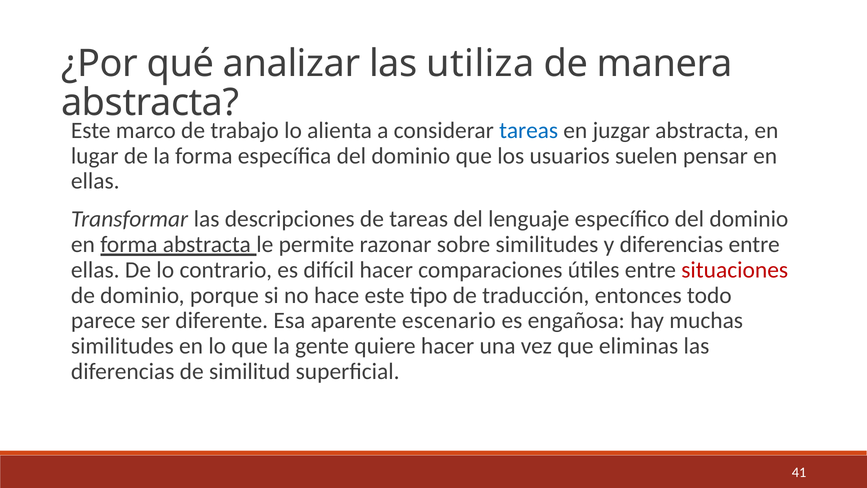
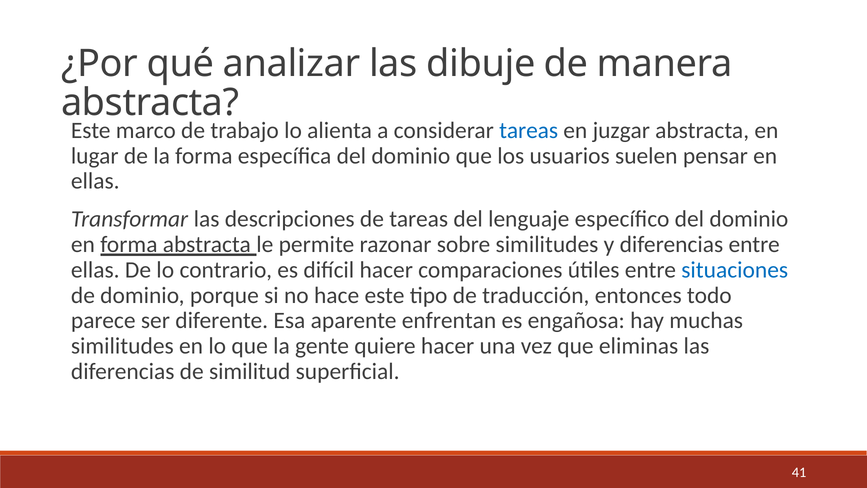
utiliza: utiliza -> dibuje (481, 64)
situaciones colour: red -> blue (735, 270)
escenario: escenario -> enfrentan (449, 320)
